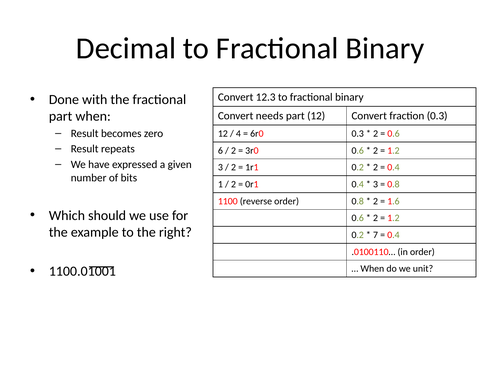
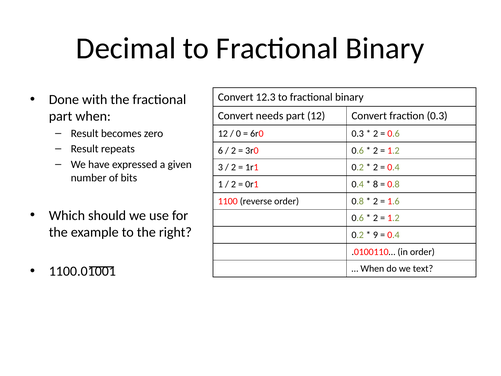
4: 4 -> 0 (238, 134)
3: 3 -> 8 (376, 184)
7: 7 -> 9 (376, 235)
unit: unit -> text (423, 269)
